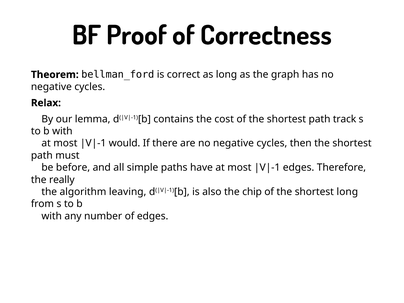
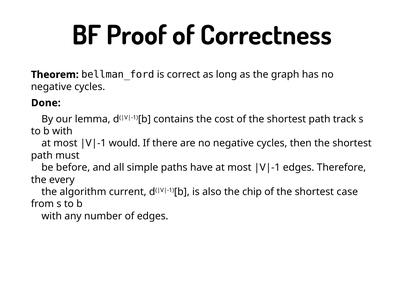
Relax: Relax -> Done (46, 103)
really: really -> every (62, 180)
leaving: leaving -> current (128, 192)
shortest long: long -> case (347, 192)
